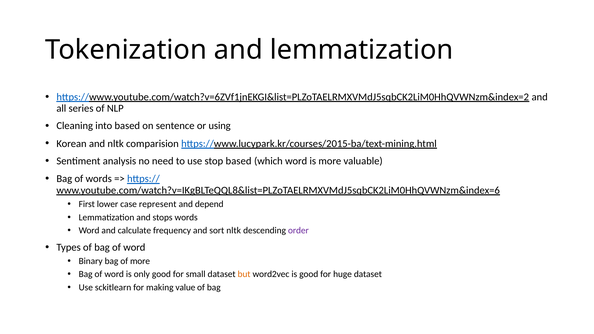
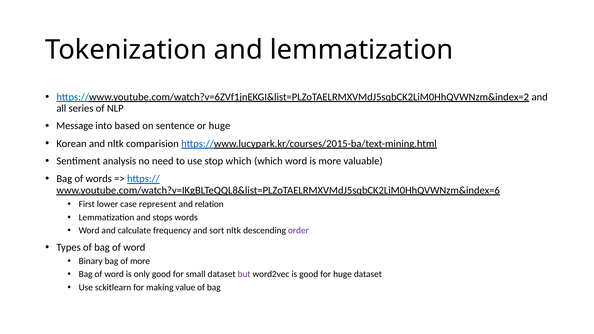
Cleaning: Cleaning -> Message (75, 126)
or using: using -> huge (220, 126)
stop based: based -> which (239, 161)
depend: depend -> relation (209, 204)
but colour: orange -> purple (244, 274)
